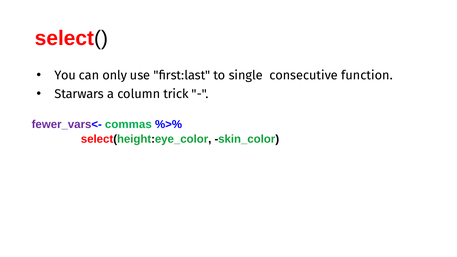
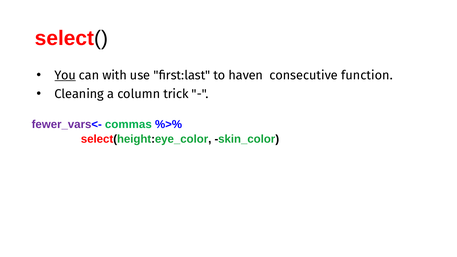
You underline: none -> present (65, 75)
only: only -> with (115, 75)
single: single -> haven (246, 75)
Starwars: Starwars -> Cleaning (79, 94)
